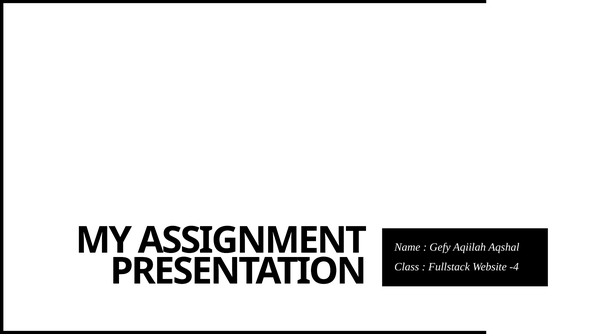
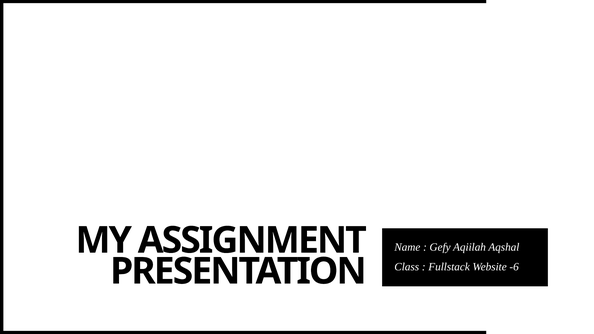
-4: -4 -> -6 (514, 267)
